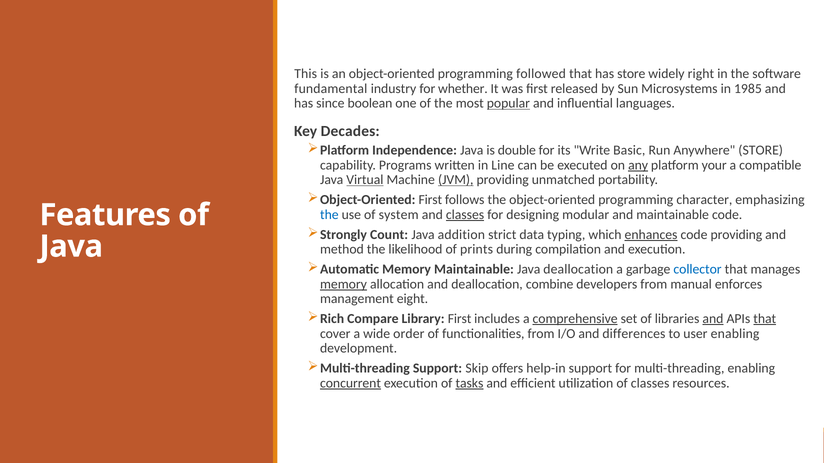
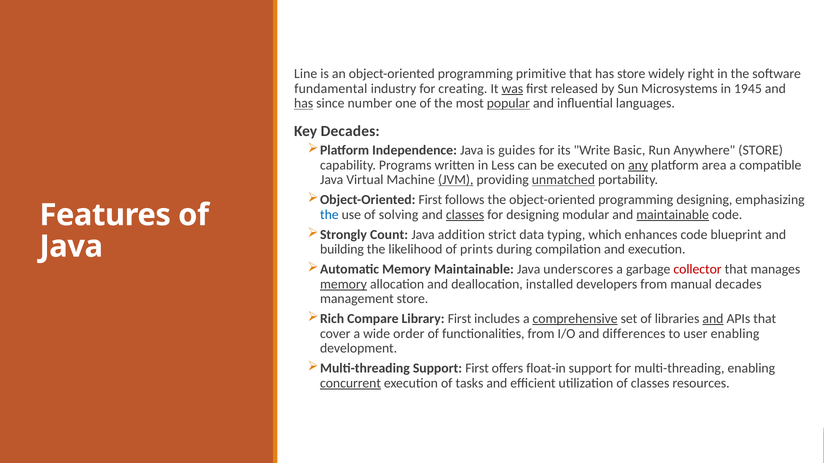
This: This -> Line (306, 74)
followed: followed -> primitive (541, 74)
whether: whether -> creating (463, 89)
was underline: none -> present (512, 89)
1985: 1985 -> 1945 (748, 89)
has underline: none -> present (304, 104)
boolean: boolean -> number (370, 104)
double: double -> guides (517, 151)
Line: Line -> Less (503, 165)
your: your -> area (714, 165)
Virtual underline: present -> none (365, 180)
unmatched underline: none -> present (563, 180)
programming character: character -> designing (704, 200)
system: system -> solving (399, 215)
maintainable underline: none -> present (673, 215)
enhances underline: present -> none (651, 235)
code providing: providing -> blueprint (736, 235)
method: method -> building (342, 250)
Java deallocation: deallocation -> underscores (578, 270)
collector colour: blue -> red (698, 270)
combine: combine -> installed (550, 284)
manual enforces: enforces -> decades (738, 284)
management eight: eight -> store (412, 299)
that underline: present -> none (765, 319)
Support Skip: Skip -> First (477, 369)
help-in: help-in -> float-in (546, 369)
tasks underline: present -> none (469, 383)
